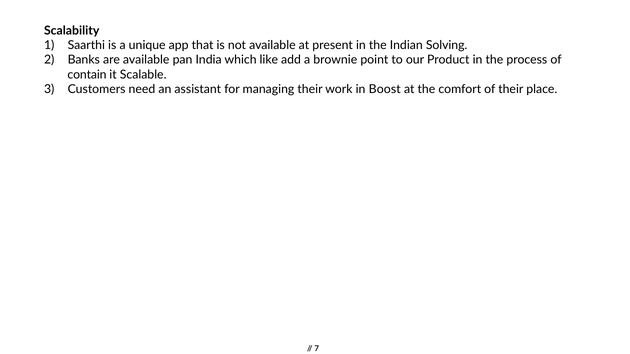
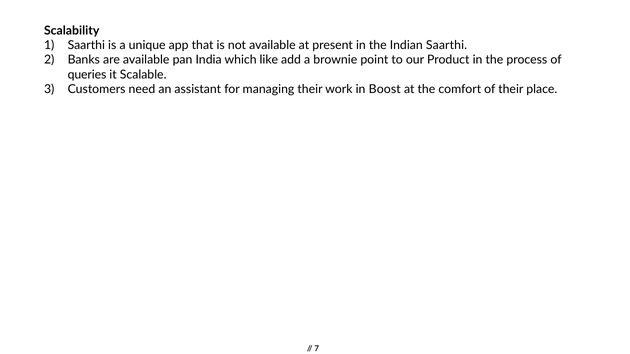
Indian Solving: Solving -> Saarthi (447, 45)
contain: contain -> queries (87, 75)
